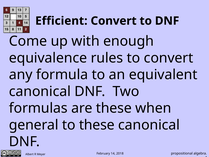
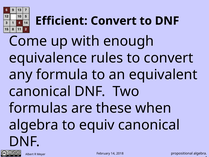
general: general -> algebra (34, 125)
to these: these -> equiv (97, 125)
